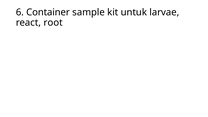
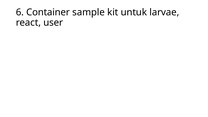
root: root -> user (53, 23)
